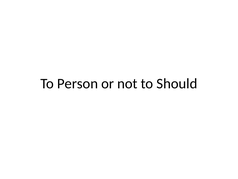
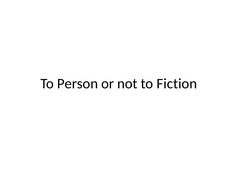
Should: Should -> Fiction (177, 83)
